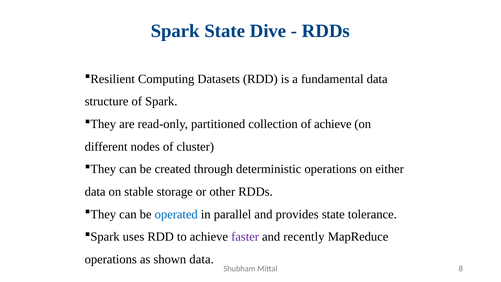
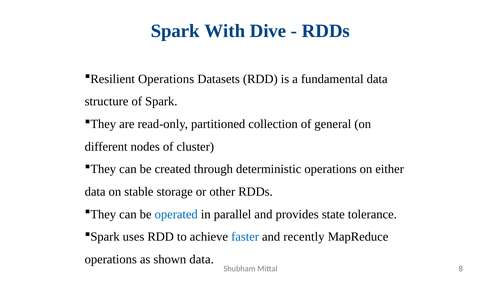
Spark State: State -> With (225, 31)
Computing: Computing -> Operations (166, 79)
of achieve: achieve -> general (333, 124)
faster colour: purple -> blue (245, 237)
